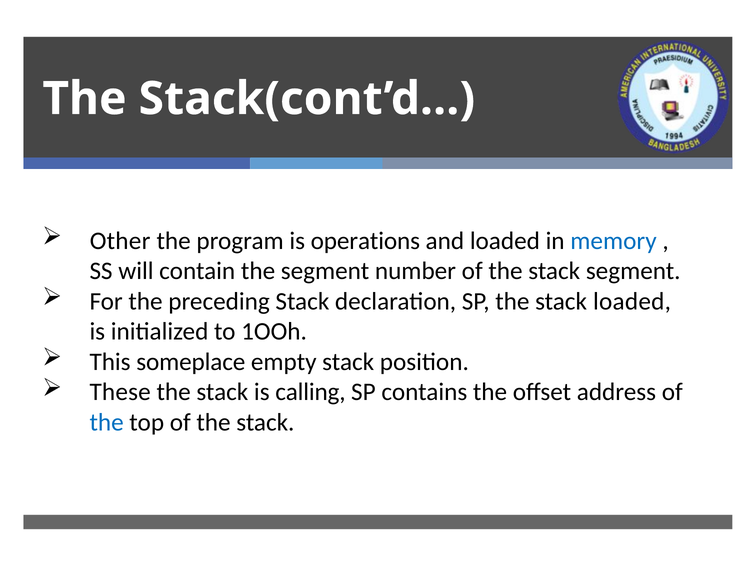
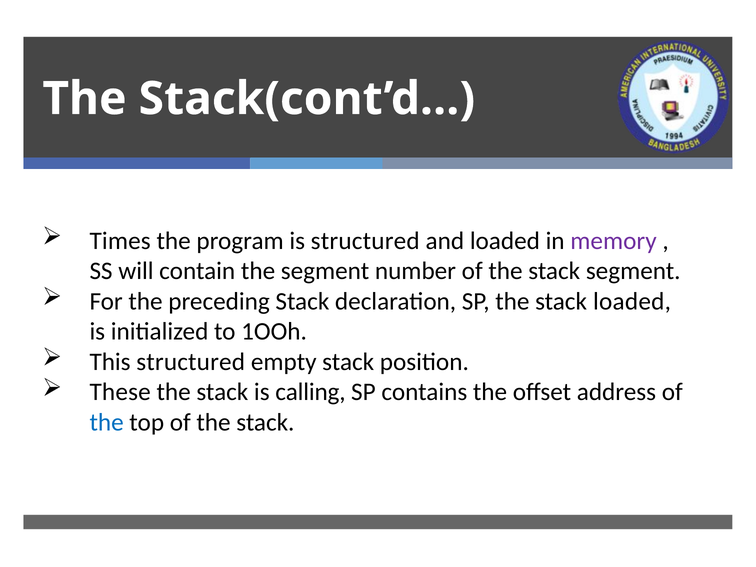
Other: Other -> Times (120, 241)
is operations: operations -> structured (365, 241)
memory colour: blue -> purple (614, 241)
This someplace: someplace -> structured (191, 362)
